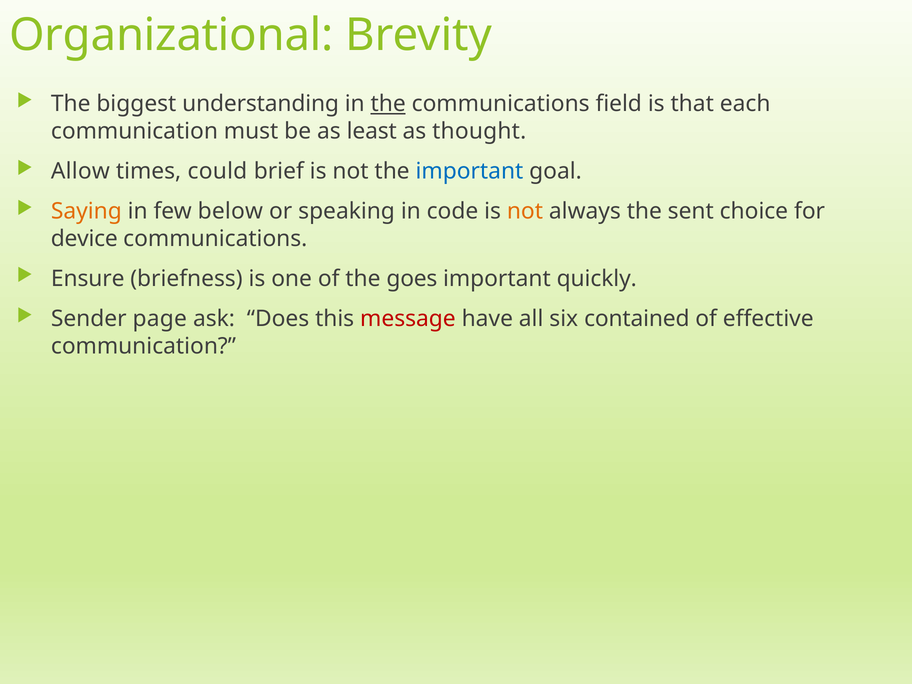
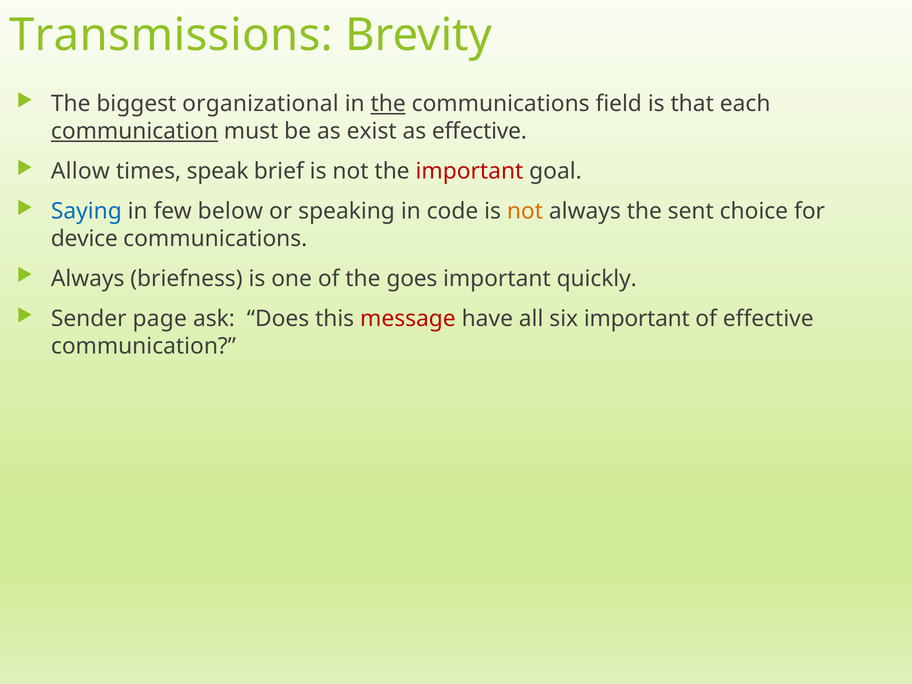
Organizational: Organizational -> Transmissions (171, 35)
understanding: understanding -> organizational (260, 104)
communication underline: none -> present (134, 131)
least: least -> exist (372, 131)
as thought: thought -> effective (479, 131)
could: could -> speak (218, 171)
important colour: blue -> red (469, 171)
Saying colour: orange -> blue (86, 211)
Ensure: Ensure -> Always (88, 279)
six contained: contained -> important (637, 319)
